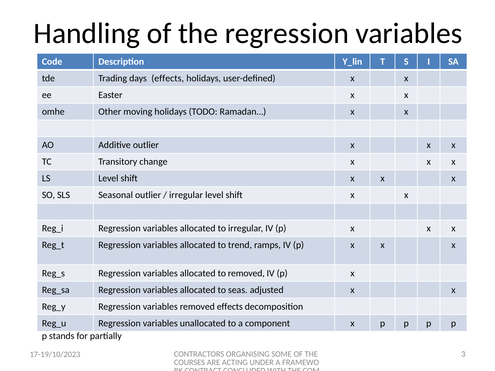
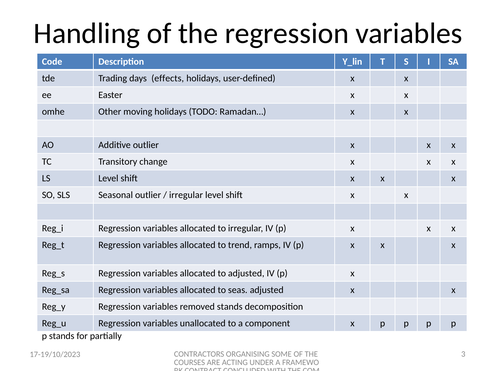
to removed: removed -> adjusted (246, 273)
removed effects: effects -> stands (230, 307)
